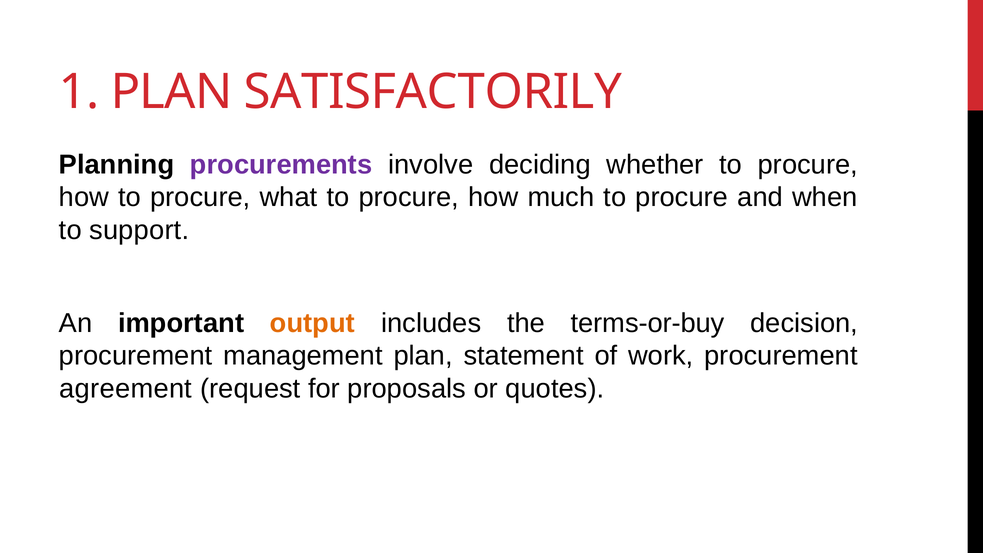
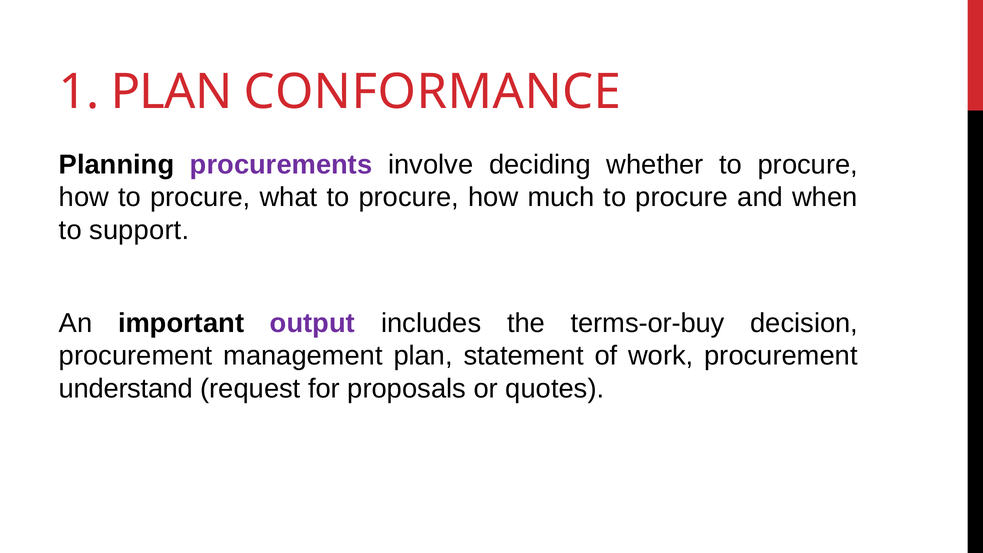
SATISFACTORILY: SATISFACTORILY -> CONFORMANCE (432, 92)
output colour: orange -> purple (312, 323)
agreement: agreement -> understand (126, 389)
